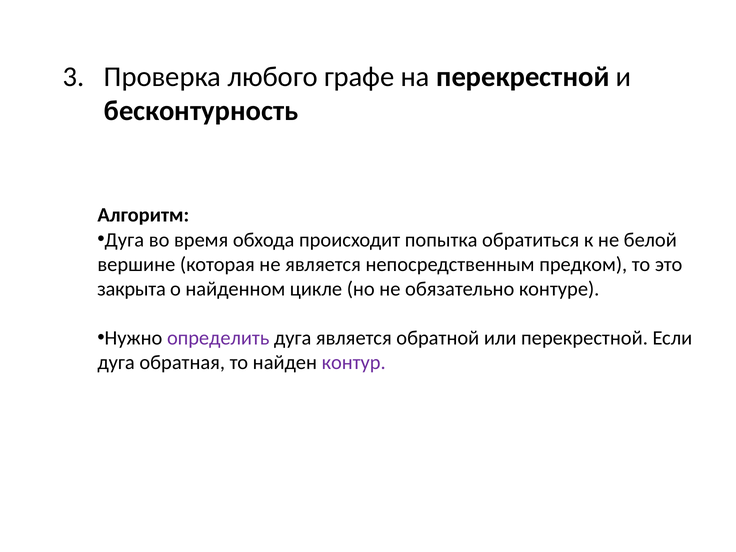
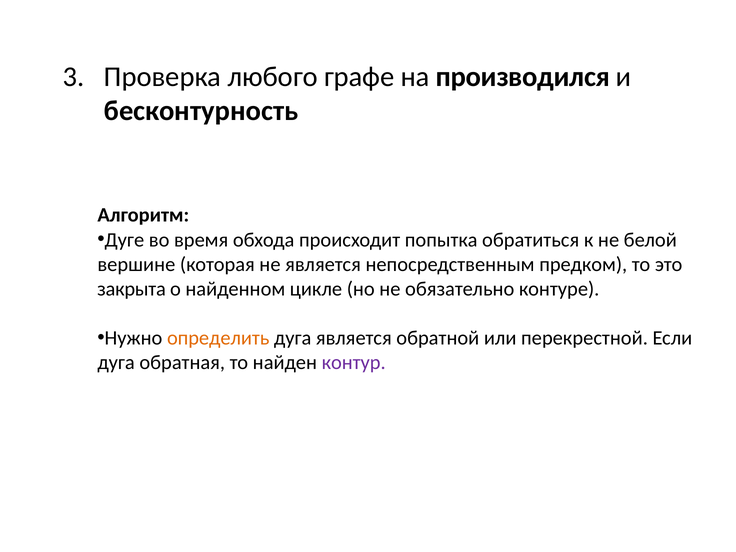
на перекрестной: перекрестной -> производился (523, 77)
Дуга: Дуга -> Дуге (124, 240)
определить colour: purple -> orange (218, 338)
